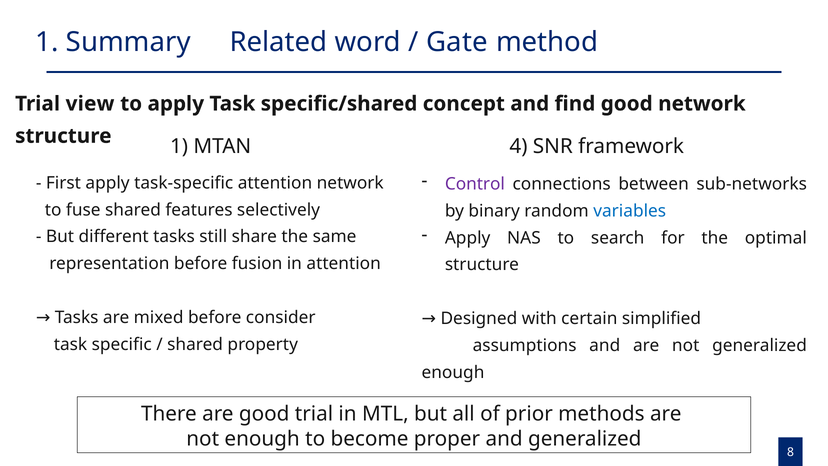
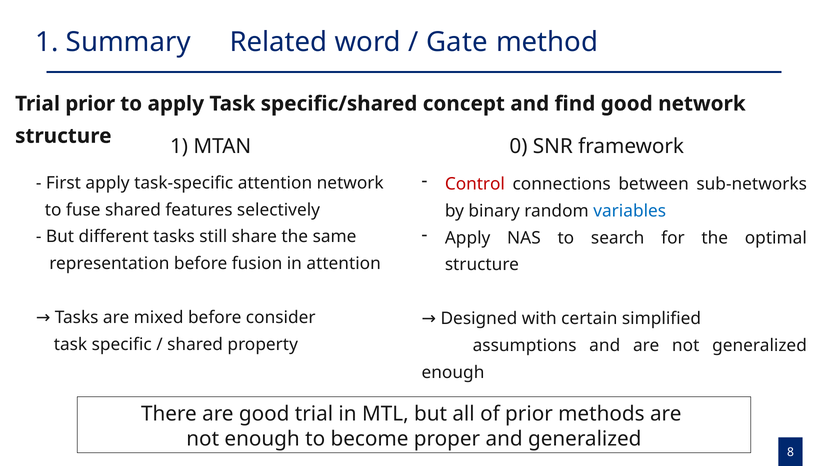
Trial view: view -> prior (90, 104)
4: 4 -> 0 (518, 146)
Control colour: purple -> red (475, 184)
